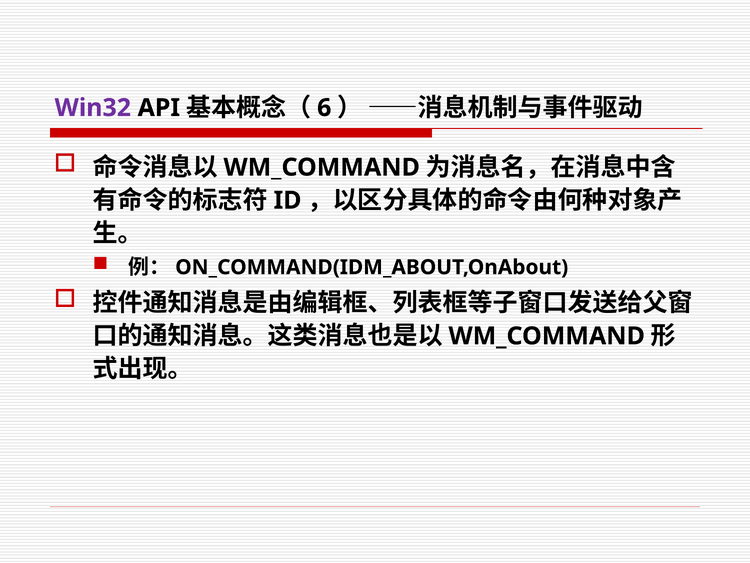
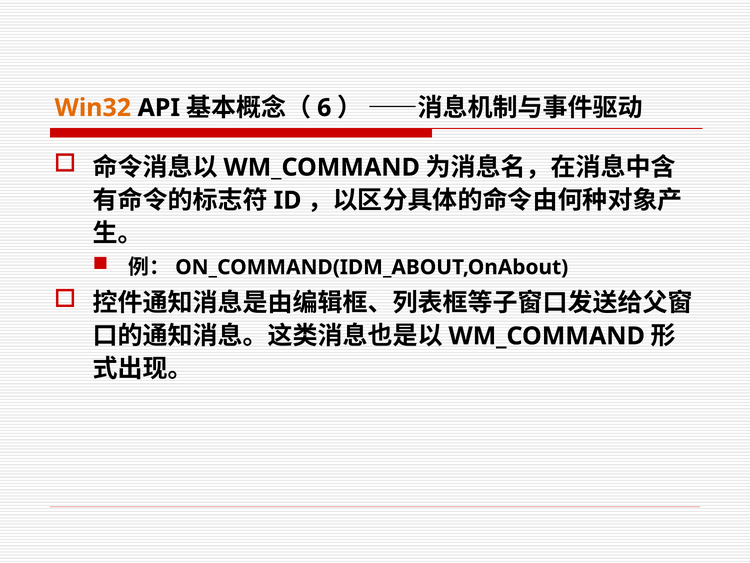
Win32 colour: purple -> orange (93, 108)
